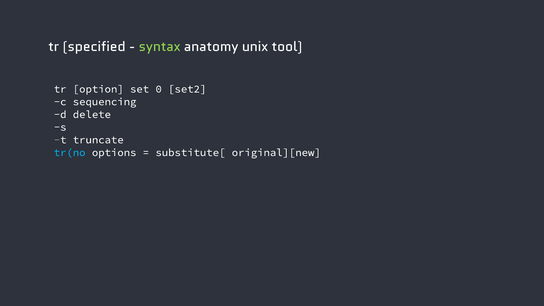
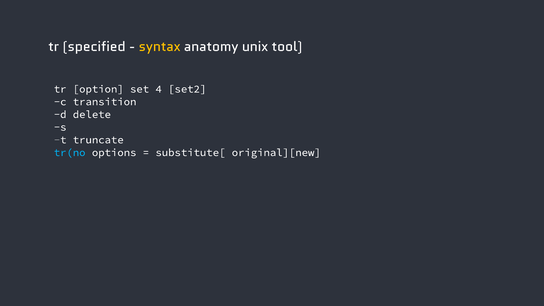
syntax colour: light green -> yellow (160, 47)
0: 0 -> 4 (159, 89)
sequencing: sequencing -> transition (105, 102)
